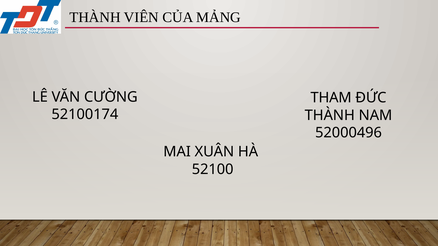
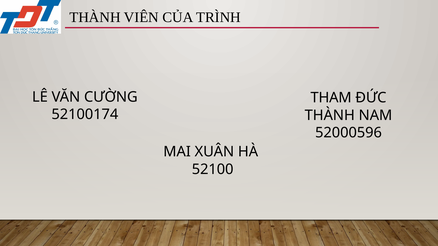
MẢNG: MẢNG -> TRÌNH (218, 17)
52000496: 52000496 -> 52000596 (349, 133)
